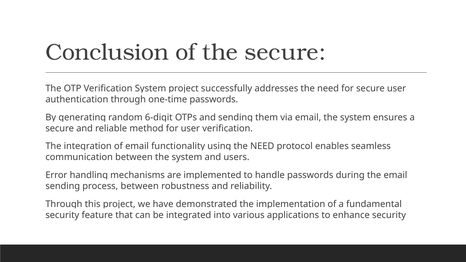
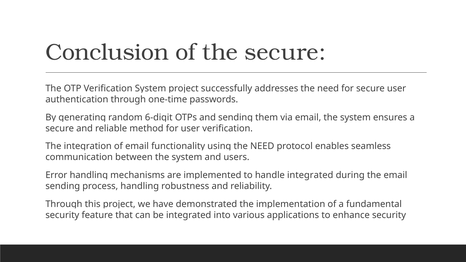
passwords: passwords -> integrated (310, 175)
process between: between -> handling (140, 186)
